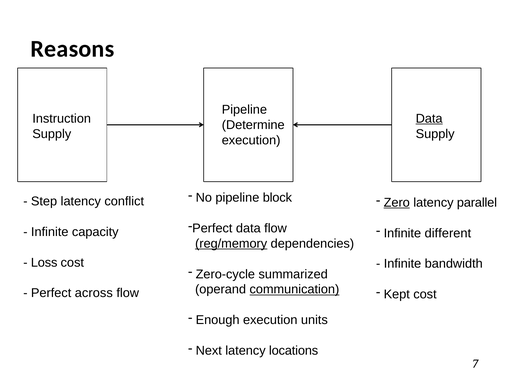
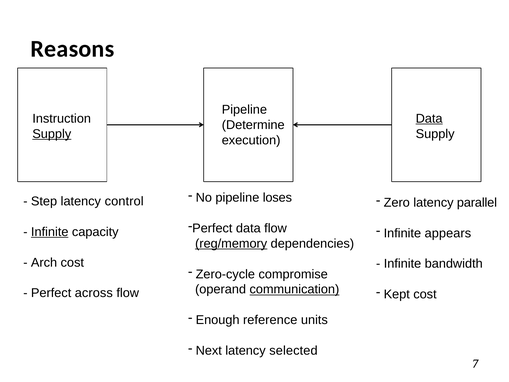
Supply underline: none -> present (52, 134)
block: block -> loses (277, 198)
conflict: conflict -> control (124, 201)
Zero underline: present -> none (397, 203)
Infinite underline: none -> present (50, 232)
different: different -> appears (448, 233)
Loss: Loss -> Arch (44, 262)
summarized: summarized -> compromise (293, 274)
Enough execution: execution -> reference (270, 320)
locations: locations -> selected (293, 350)
